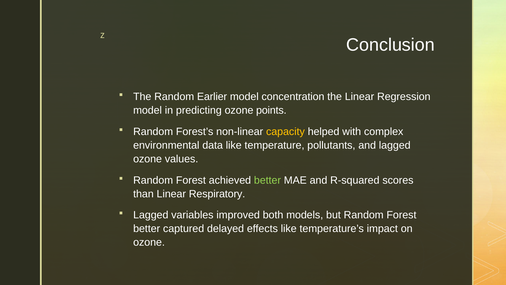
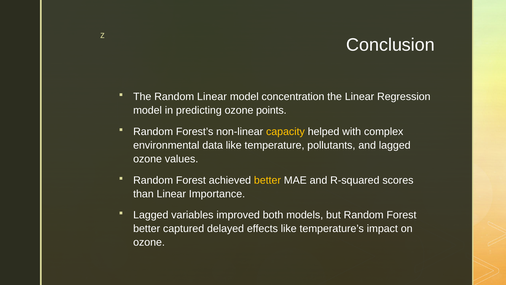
Random Earlier: Earlier -> Linear (212, 97)
better colour: light green -> yellow (267, 180)
Respiratory: Respiratory -> Importance (217, 194)
